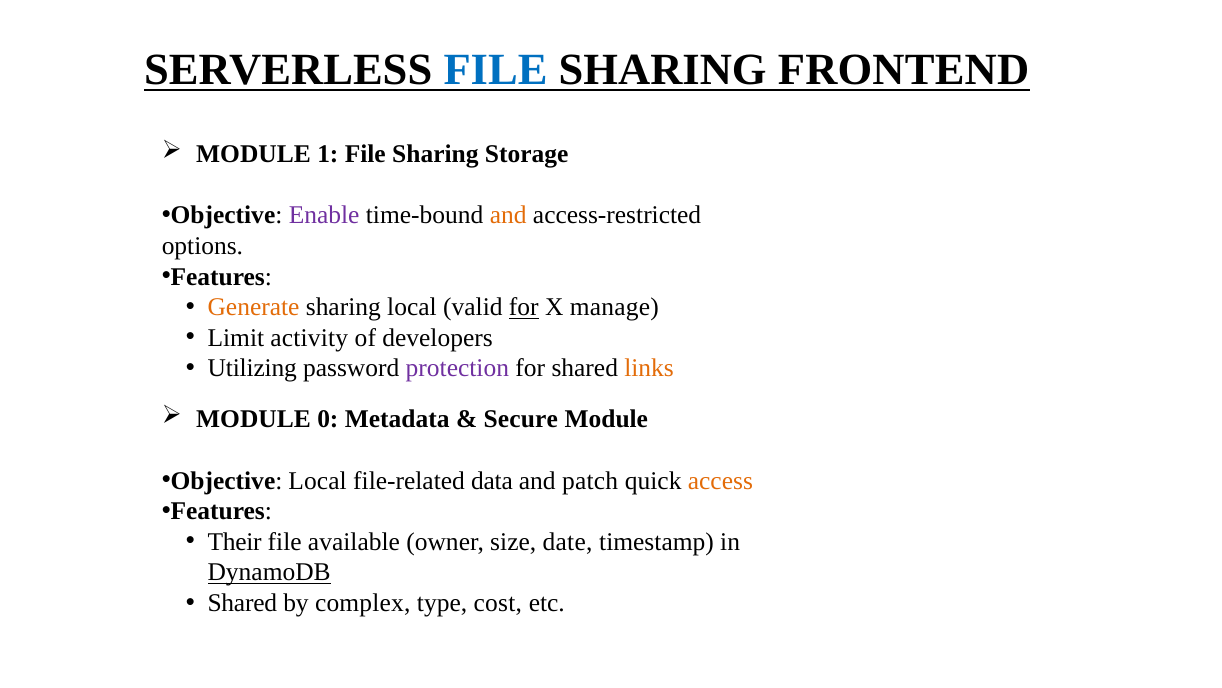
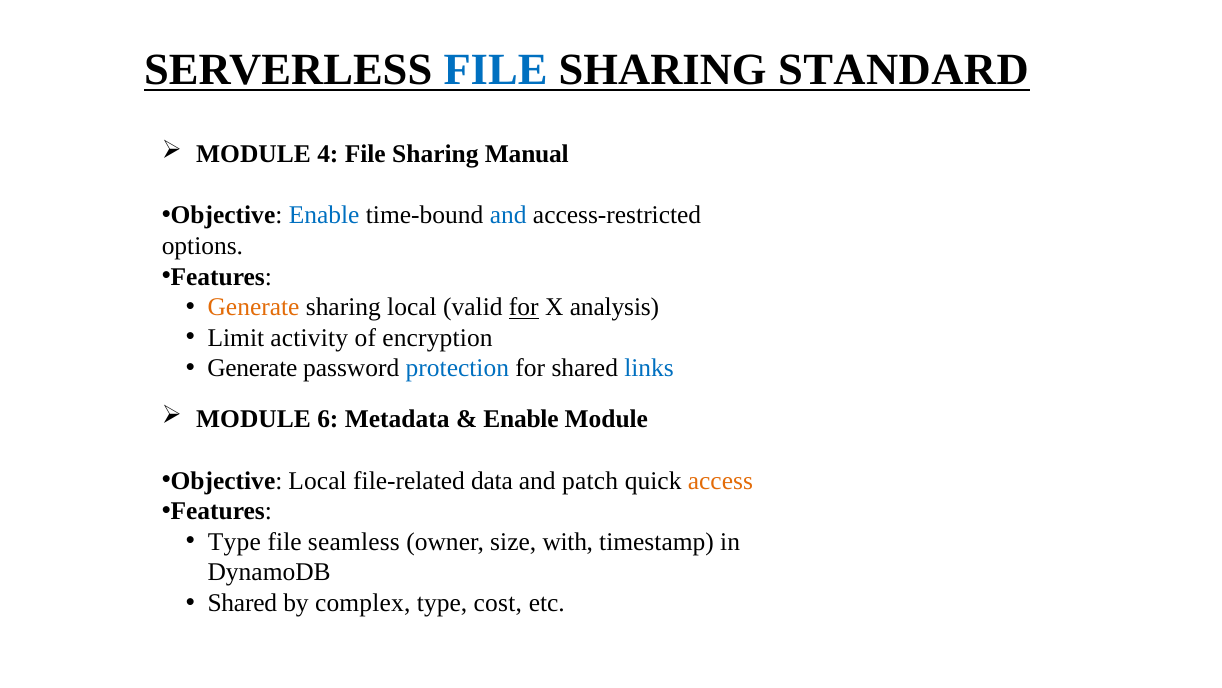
FRONTEND: FRONTEND -> STANDARD (903, 70)
1: 1 -> 4 (328, 154)
Storage: Storage -> Manual (527, 154)
Enable colour: purple -> blue (324, 215)
and colour: orange -> blue (508, 215)
manage: manage -> analysis (615, 307)
developers: developers -> encryption (438, 338)
Utilizing: Utilizing -> Generate (252, 368)
protection colour: purple -> blue (457, 368)
links colour: orange -> blue (649, 368)
0: 0 -> 6 (328, 419)
Secure: Secure -> Enable (521, 419)
Their: Their -> Type (234, 541)
available: available -> seamless (354, 541)
date: date -> with (568, 541)
DynamoDB underline: present -> none (269, 572)
